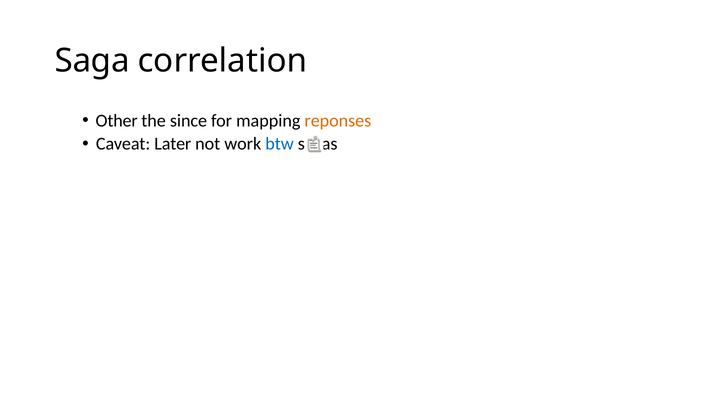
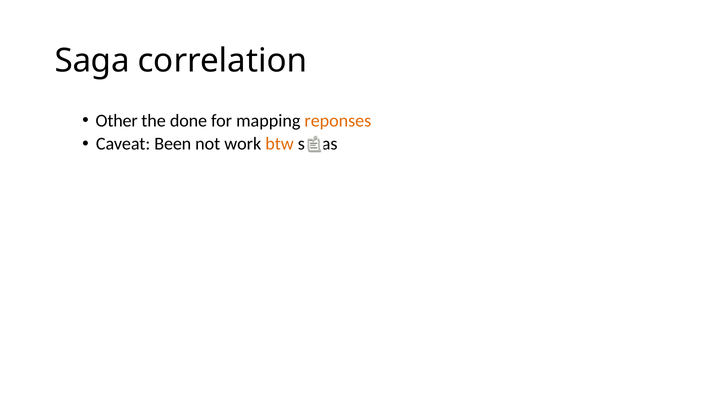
since: since -> done (189, 121)
Later: Later -> Been (173, 144)
btw colour: blue -> orange (280, 144)
